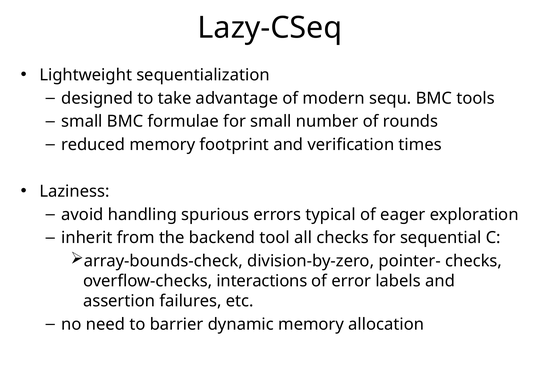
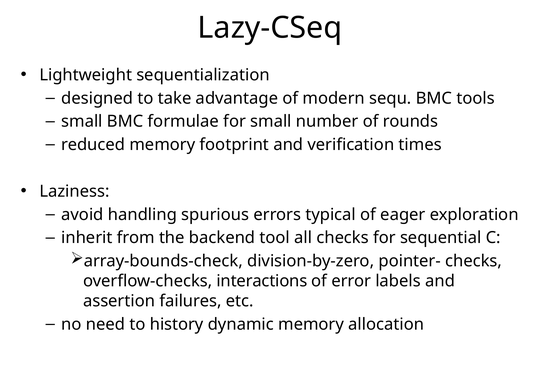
barrier: barrier -> history (177, 324)
